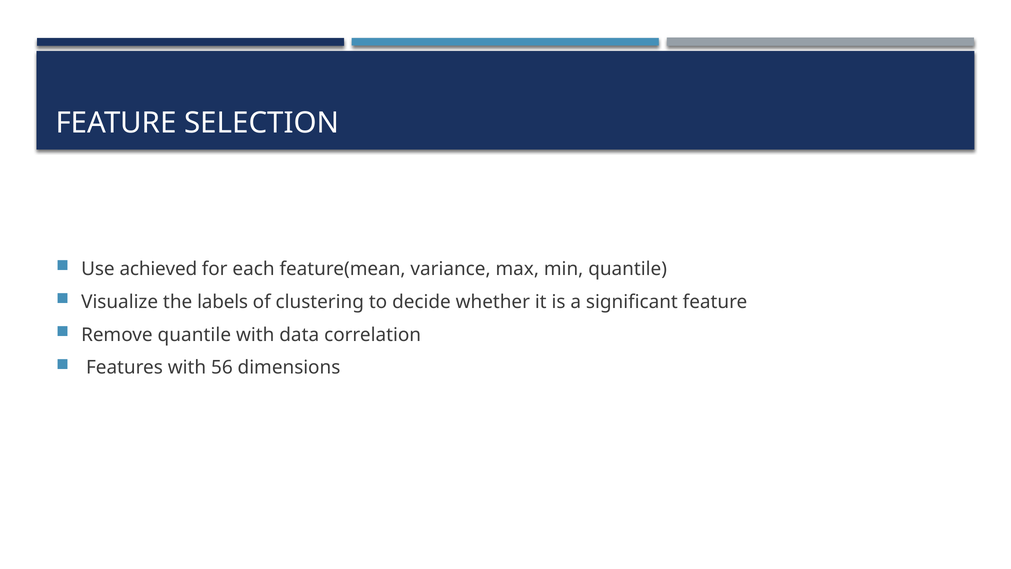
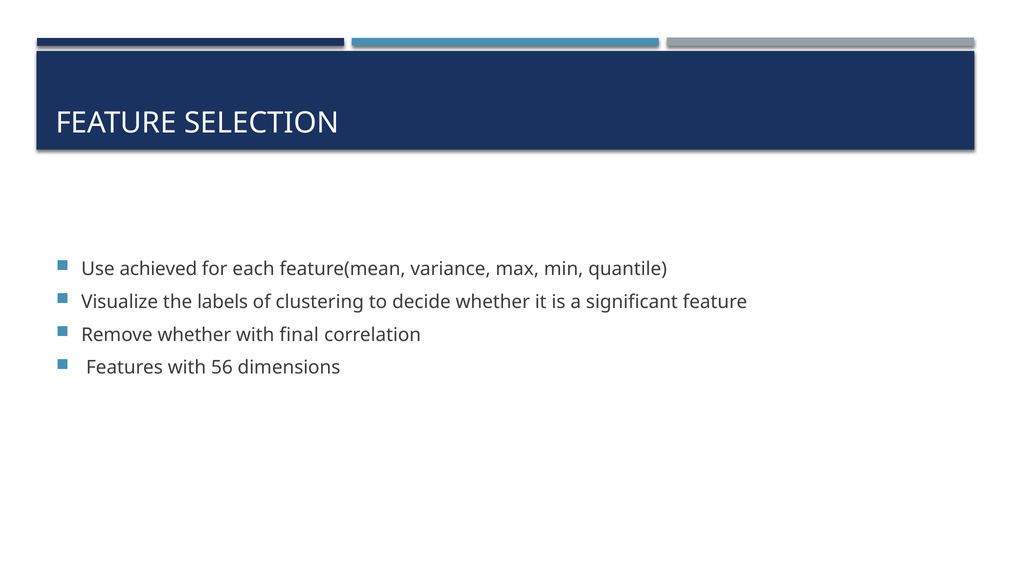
Remove quantile: quantile -> whether (194, 335)
data: data -> final (299, 335)
